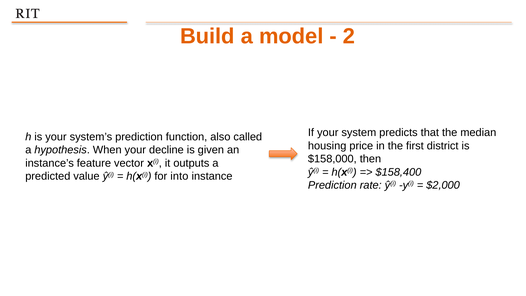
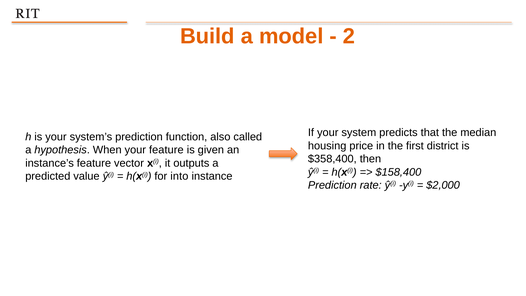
your decline: decline -> feature (166, 150)
$158,000: $158,000 -> $358,400 (332, 159)
